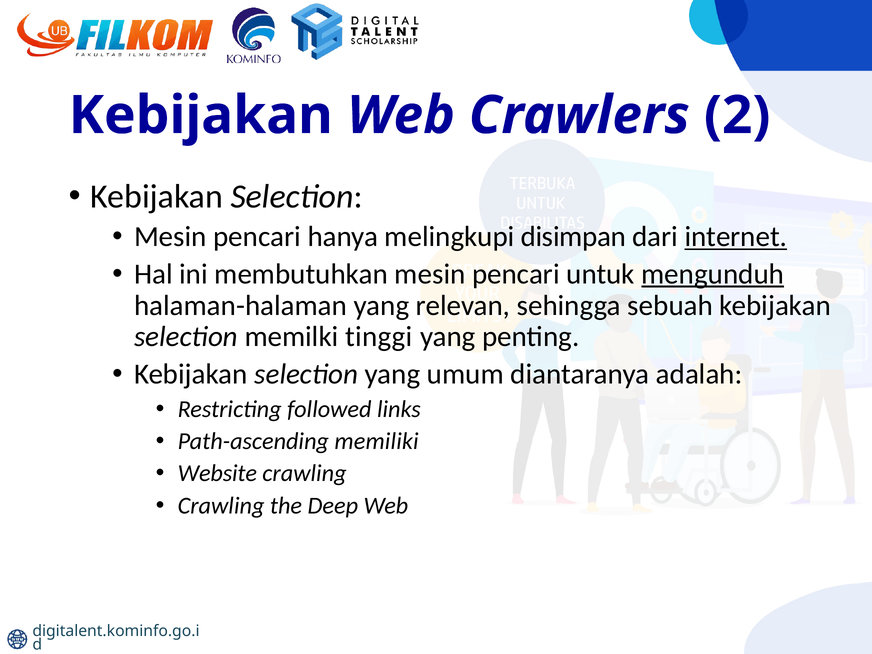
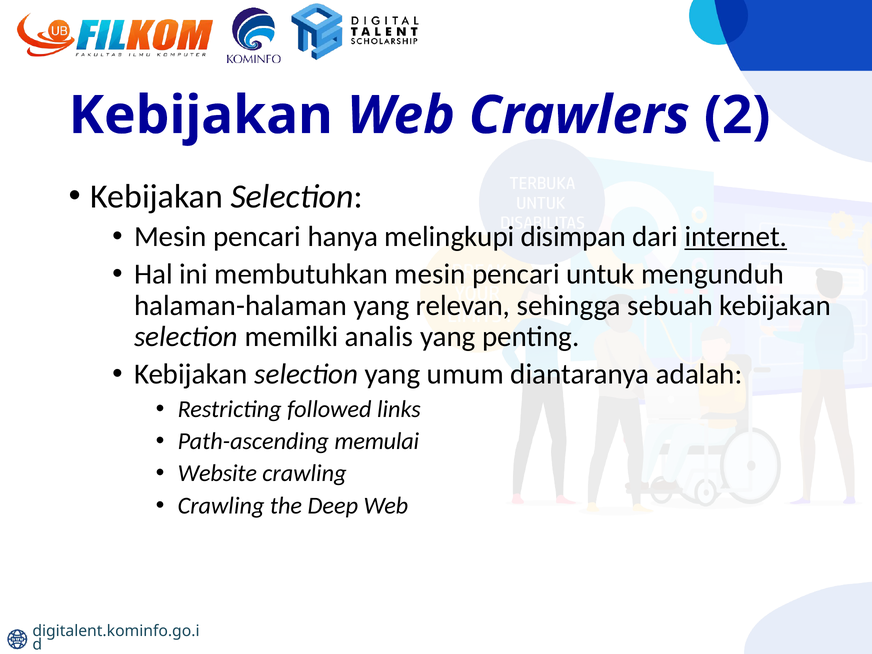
mengunduh underline: present -> none (713, 274)
tinggi: tinggi -> analis (379, 337)
memiliki: memiliki -> memulai (377, 441)
